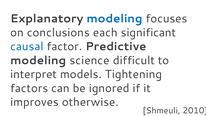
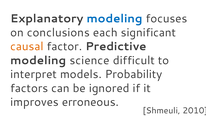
causal colour: blue -> orange (27, 46)
Tightening: Tightening -> Probability (134, 74)
otherwise: otherwise -> erroneous (90, 102)
